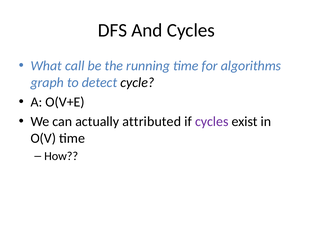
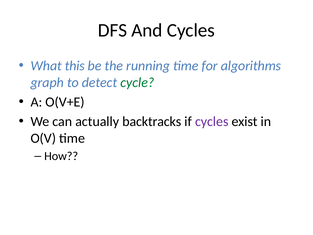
call: call -> this (75, 66)
cycle colour: black -> green (137, 82)
attributed: attributed -> backtracks (152, 121)
